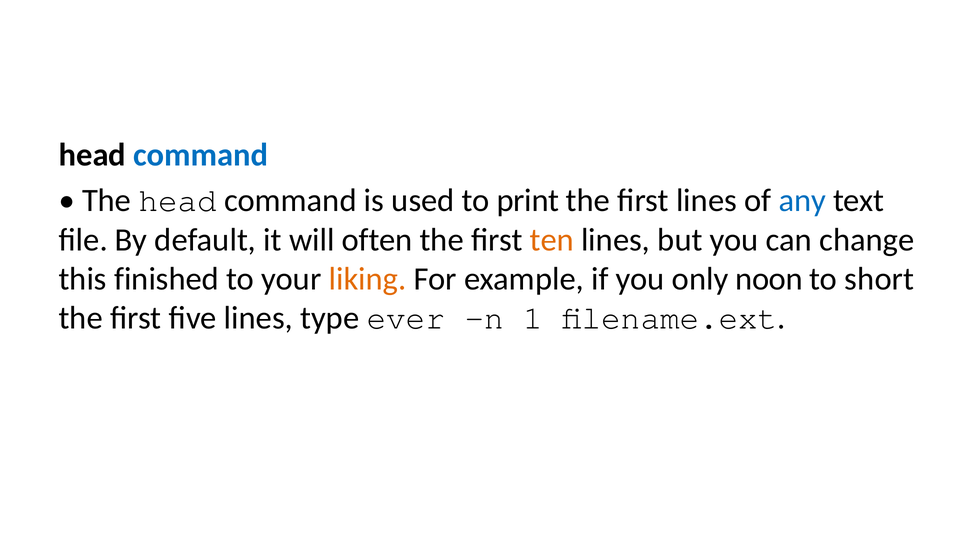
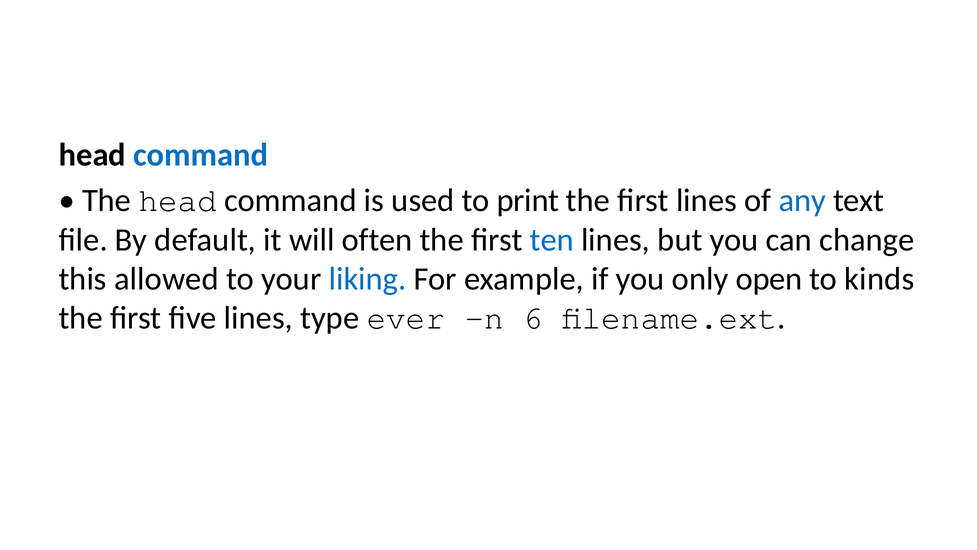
ten colour: orange -> blue (552, 240)
finished: finished -> allowed (166, 279)
liking colour: orange -> blue (368, 279)
noon: noon -> open (769, 279)
short: short -> kinds (879, 279)
1: 1 -> 6 (533, 318)
